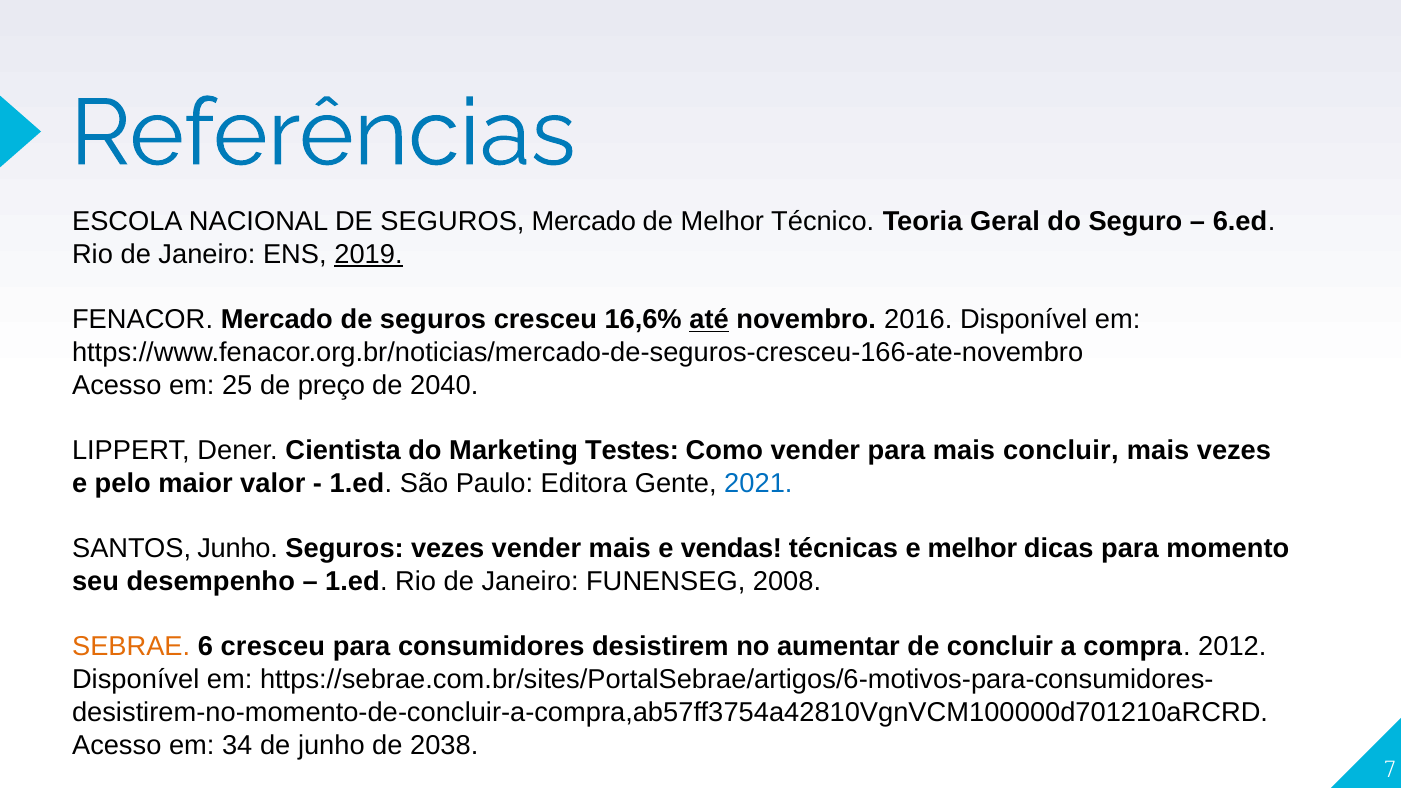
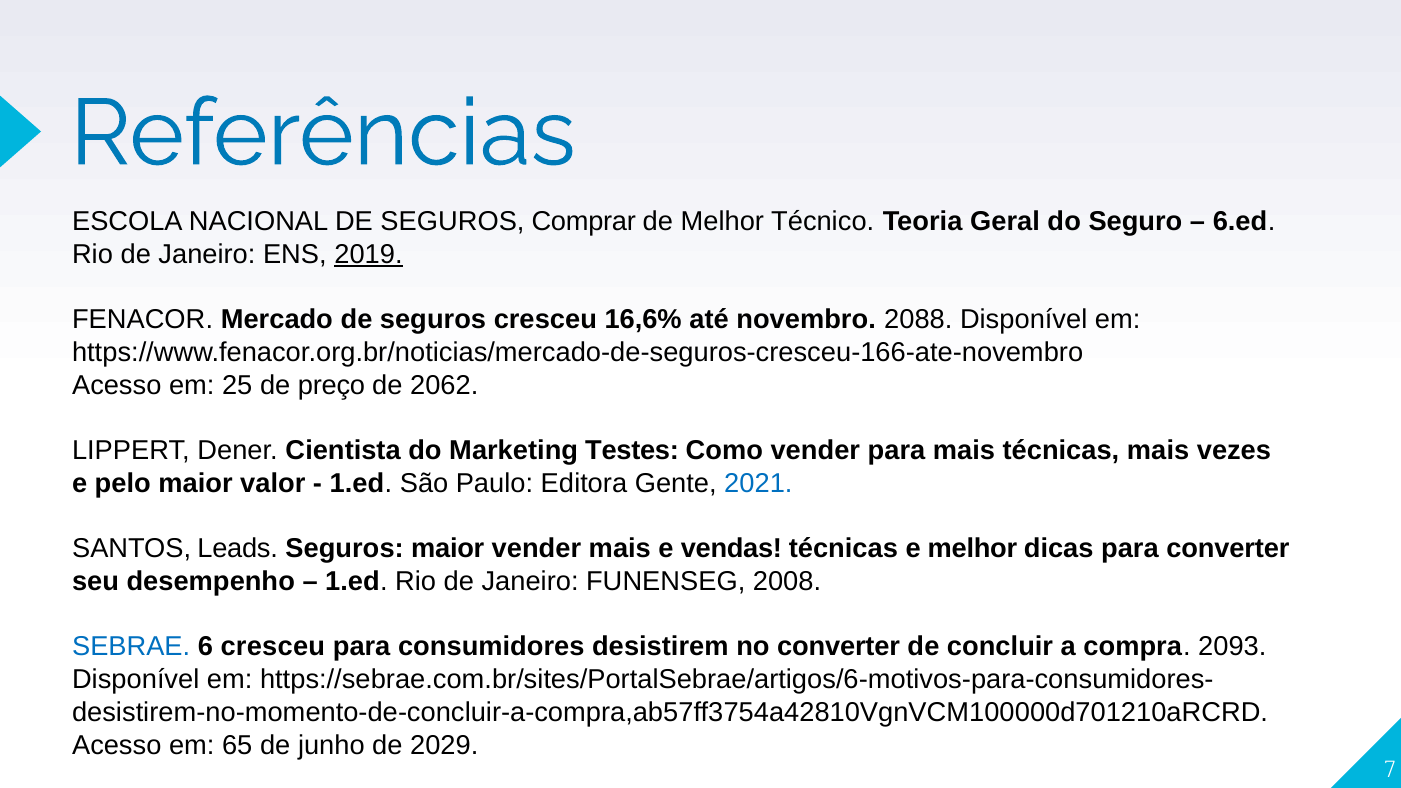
SEGUROS Mercado: Mercado -> Comprar (584, 222)
até underline: present -> none (709, 320)
2016: 2016 -> 2088 (918, 320)
2040: 2040 -> 2062 (444, 385)
mais concluir: concluir -> técnicas (1061, 451)
SANTOS Junho: Junho -> Leads (238, 549)
Seguros vezes: vezes -> maior (448, 549)
para momento: momento -> converter (1228, 549)
SEBRAE colour: orange -> blue (131, 647)
no aumentar: aumentar -> converter (839, 647)
2012: 2012 -> 2093 (1232, 647)
34: 34 -> 65 (237, 745)
2038: 2038 -> 2029 (444, 745)
